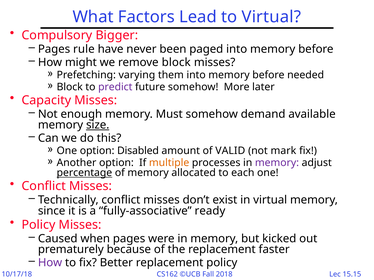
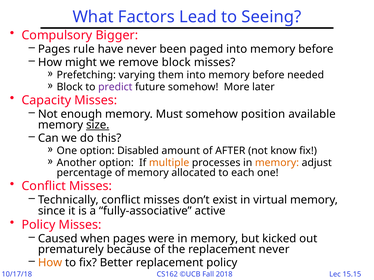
to Virtual: Virtual -> Seeing (271, 17)
demand: demand -> position (263, 114)
VALID: VALID -> AFTER (230, 151)
mark: mark -> know (284, 151)
memory colour: purple -> orange (277, 163)
percentage underline: present -> none (84, 173)
ready: ready -> active (210, 211)
replacement faster: faster -> never (274, 250)
How colour: purple -> orange (50, 263)
